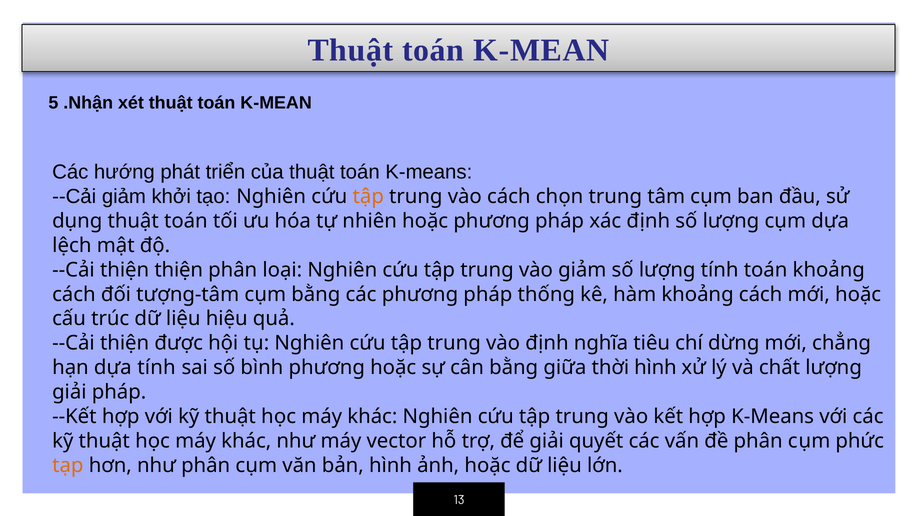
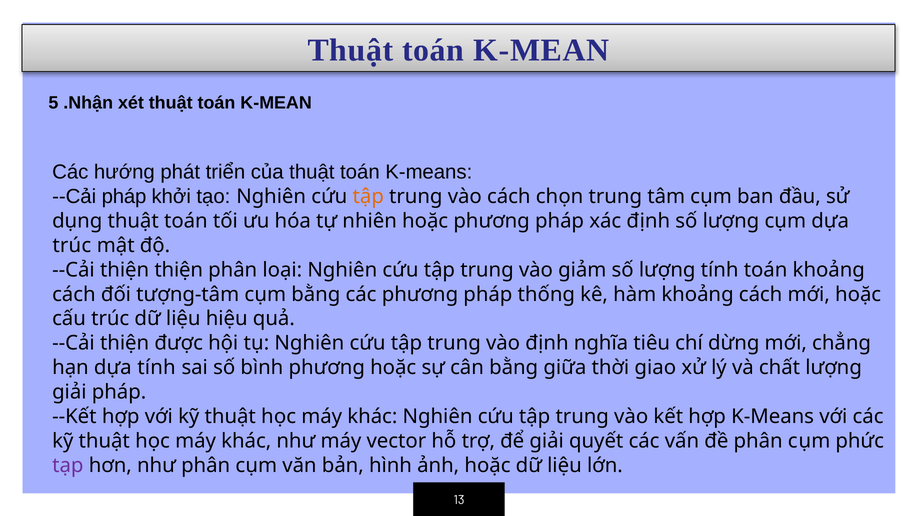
--Cải giảm: giảm -> pháp (124, 197)
lệch: lệch -> trúc (72, 246)
thời hình: hình -> giao (655, 368)
tạp colour: orange -> purple (68, 466)
